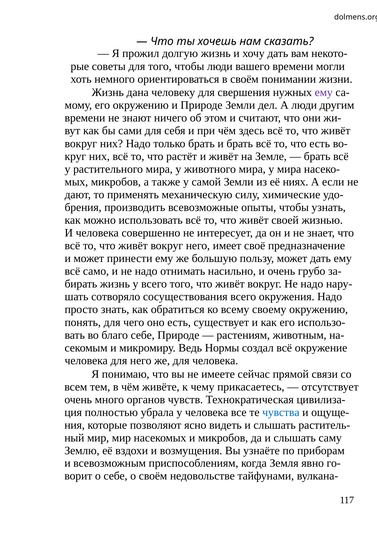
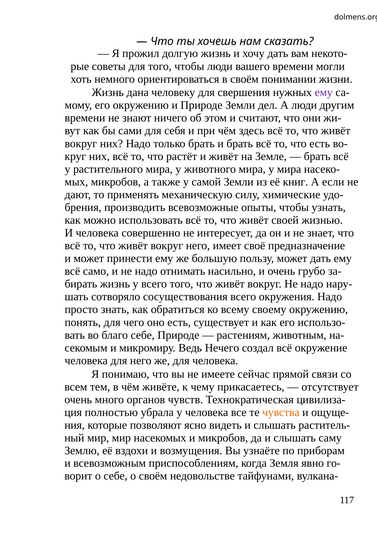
ниях: ниях -> книг (295, 182)
Нормы: Нормы -> Нечего (222, 348)
чувства colour: blue -> orange (281, 412)
